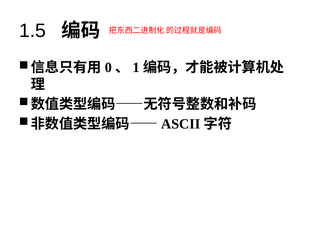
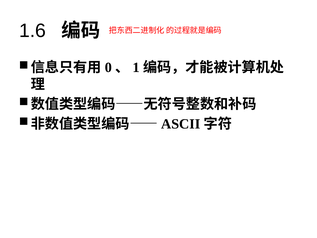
1.5: 1.5 -> 1.6 (32, 31)
